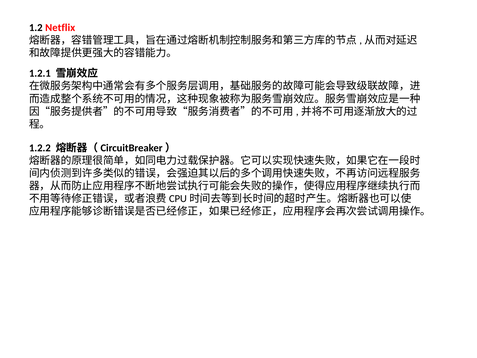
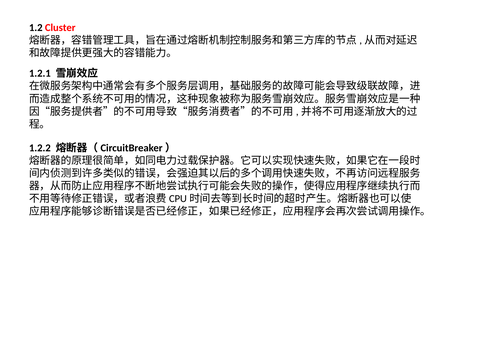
Netflix: Netflix -> Cluster (60, 28)
